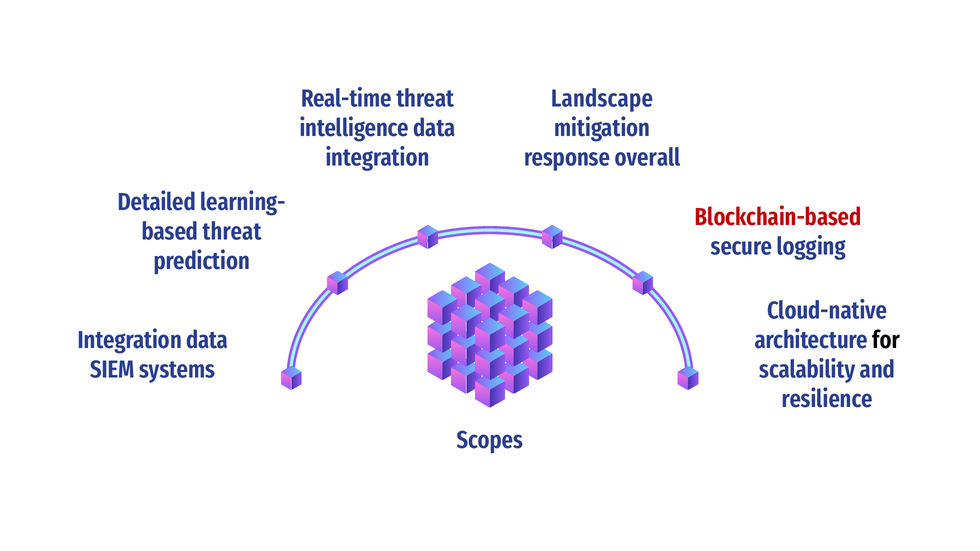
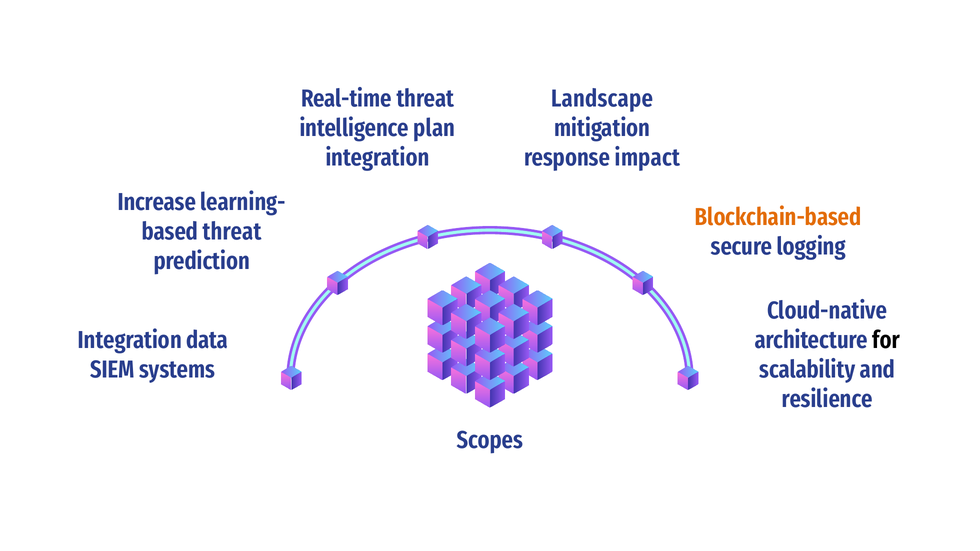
intelligence data: data -> plan (434, 128)
overall: overall -> impact (648, 158)
Detailed: Detailed -> Increase (157, 202)
Blockchain-based colour: red -> orange (778, 217)
